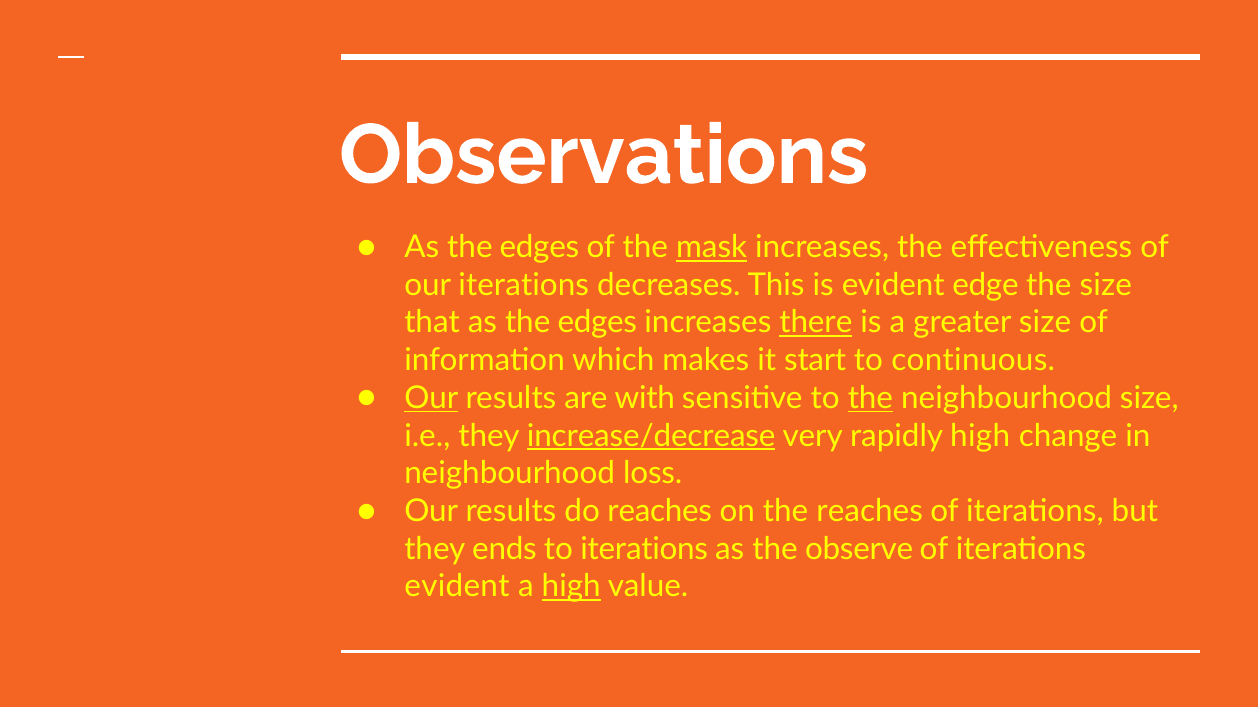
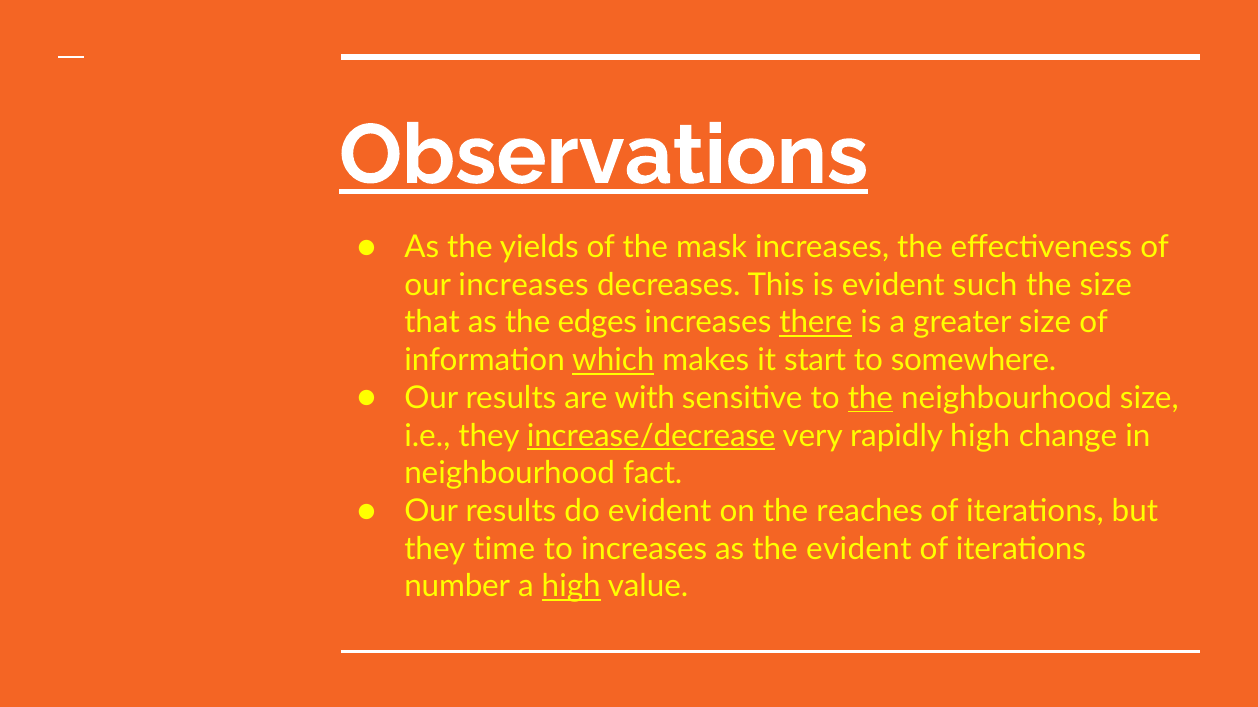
Observations underline: none -> present (604, 155)
edges: edges -> yields (539, 247)
mask underline: present -> none (712, 247)
our iterations: iterations -> increases (524, 285)
edge: edge -> such (985, 285)
which underline: none -> present (613, 361)
continuous: continuous -> somewhere (974, 361)
Our underline: present -> none (431, 398)
loss: loss -> fact (653, 474)
do reaches: reaches -> evident (660, 512)
ends: ends -> time (504, 549)
to iterations: iterations -> increases (644, 549)
the observe: observe -> evident (859, 549)
evident: evident -> number (457, 587)
